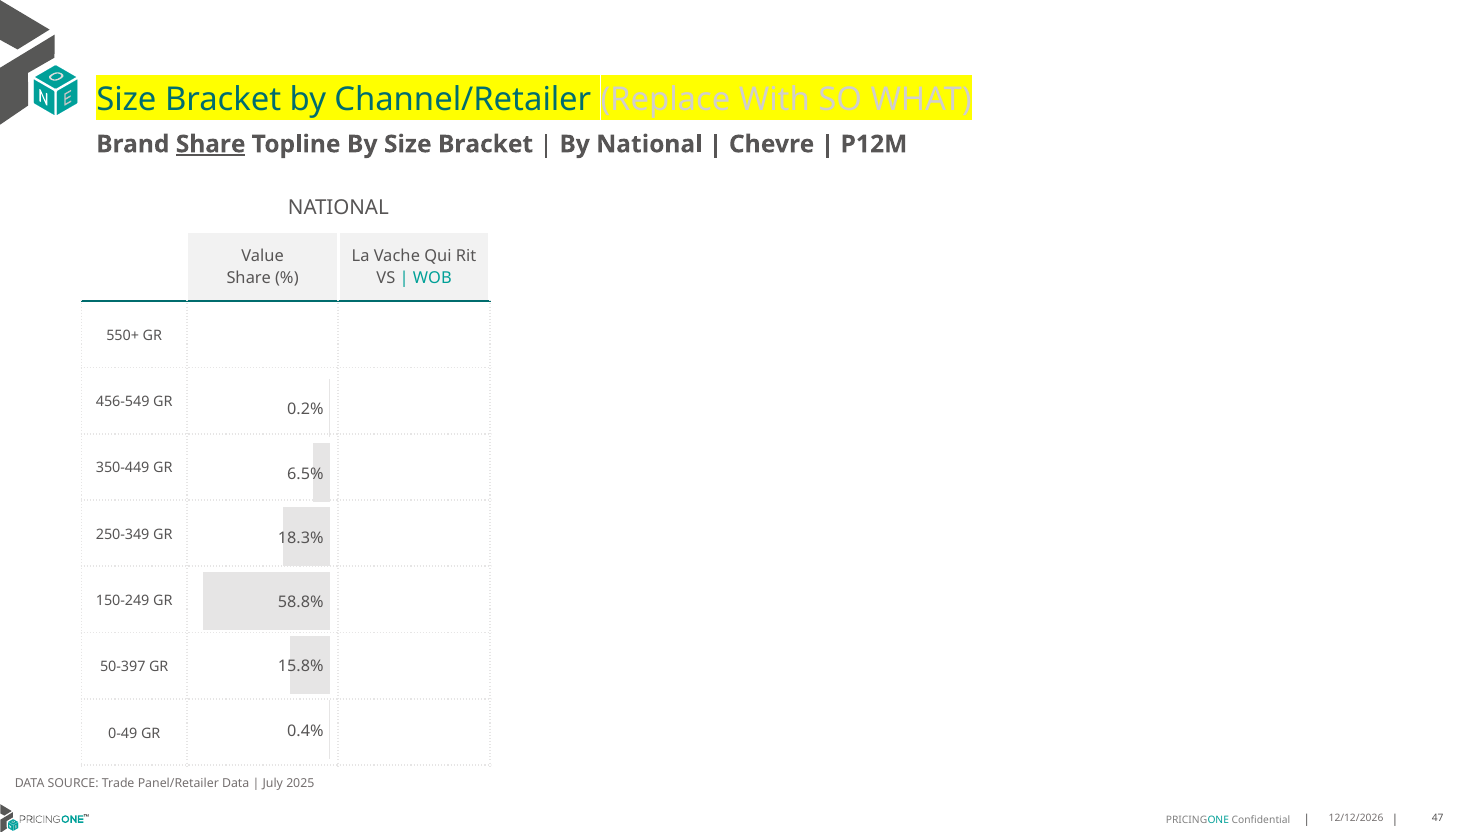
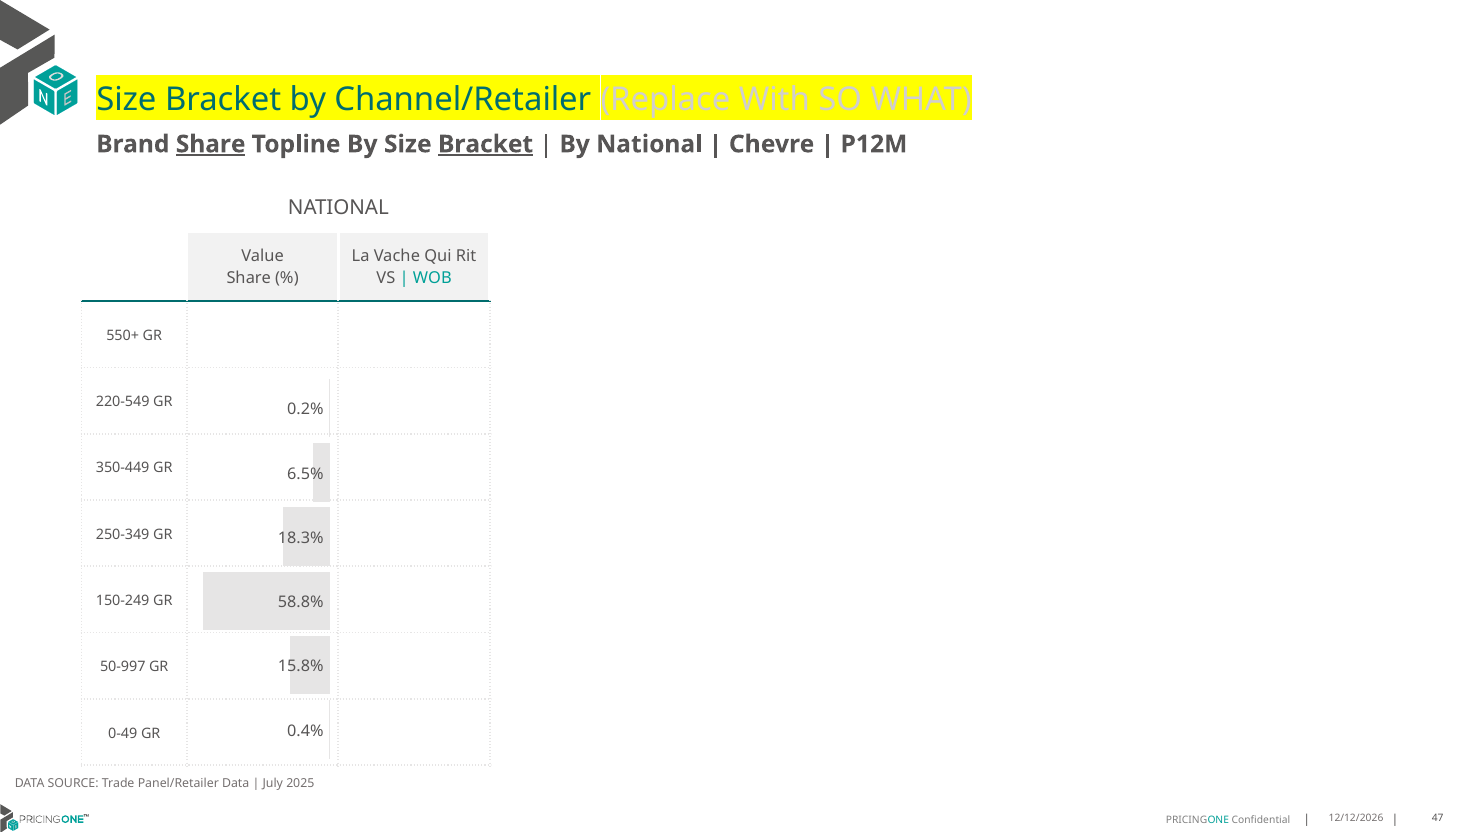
Bracket underline: none -> present (486, 144)
456-549: 456-549 -> 220-549 (123, 402)
50-397: 50-397 -> 50-997 (123, 667)
